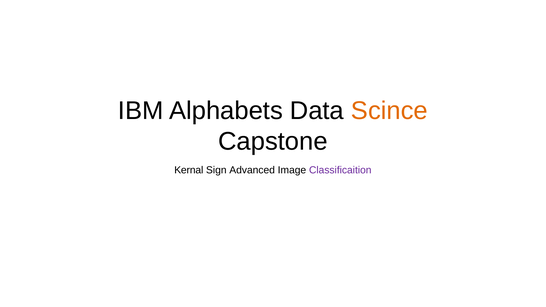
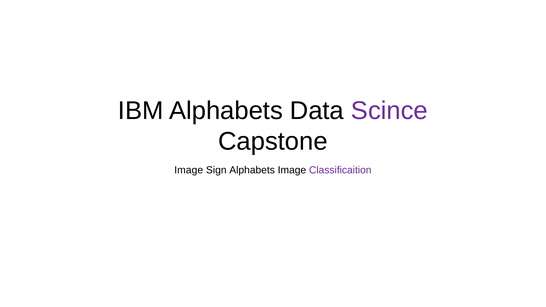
Scince colour: orange -> purple (389, 111)
Kernal: Kernal -> Image (189, 170)
Sign Advanced: Advanced -> Alphabets (252, 170)
